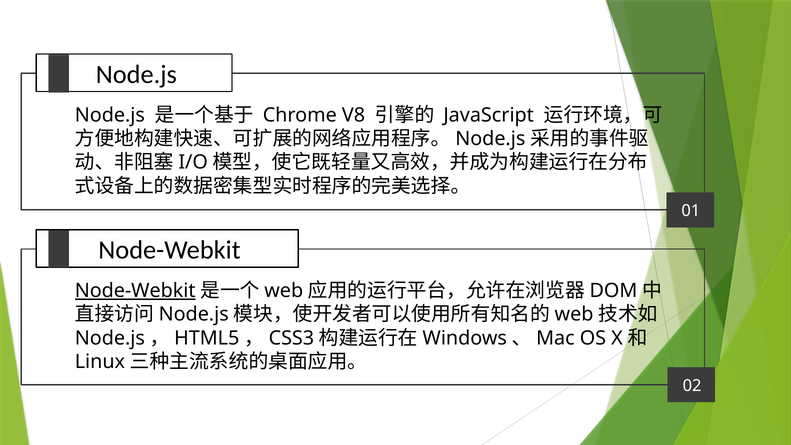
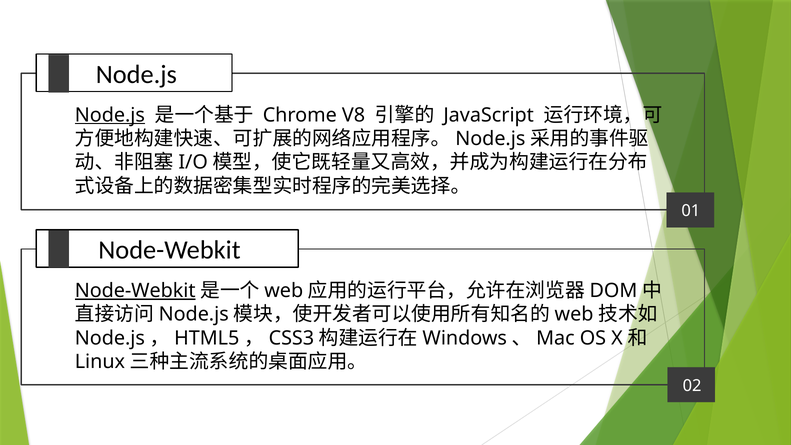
Node.js underline: none -> present (110, 115)
